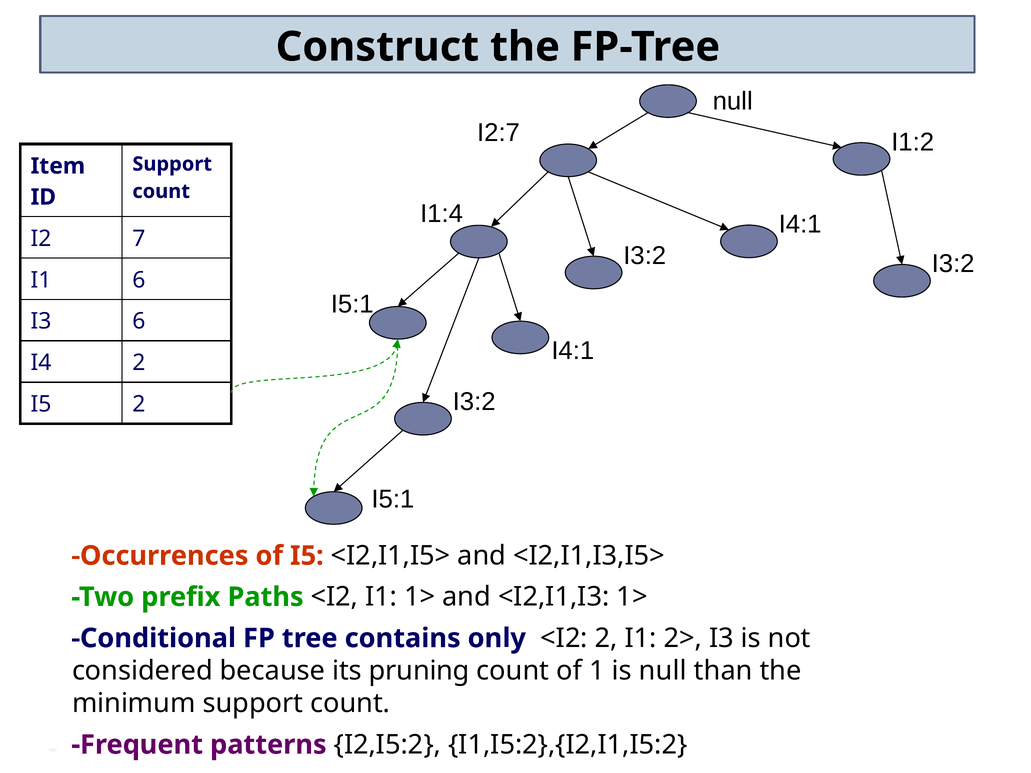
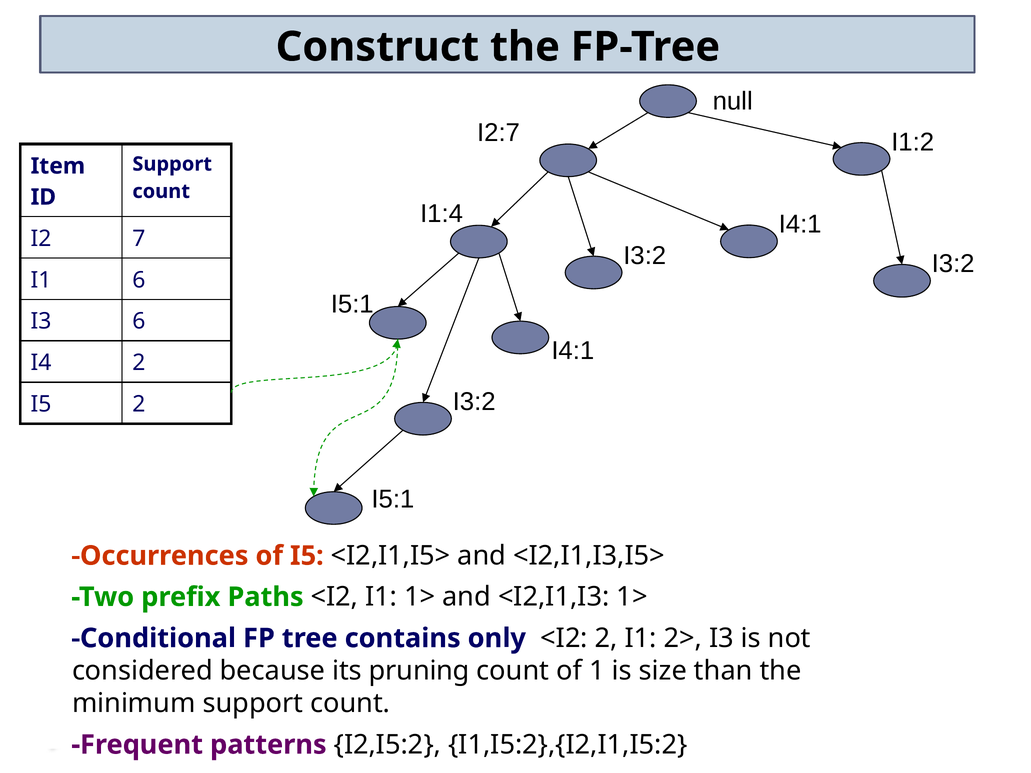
is null: null -> size (663, 671)
